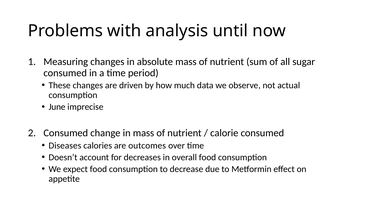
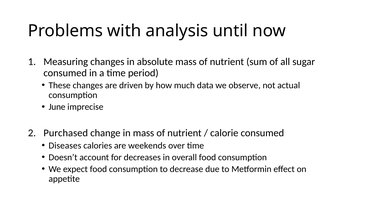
Consumed: Consumed -> Purchased (66, 133)
outcomes: outcomes -> weekends (147, 146)
